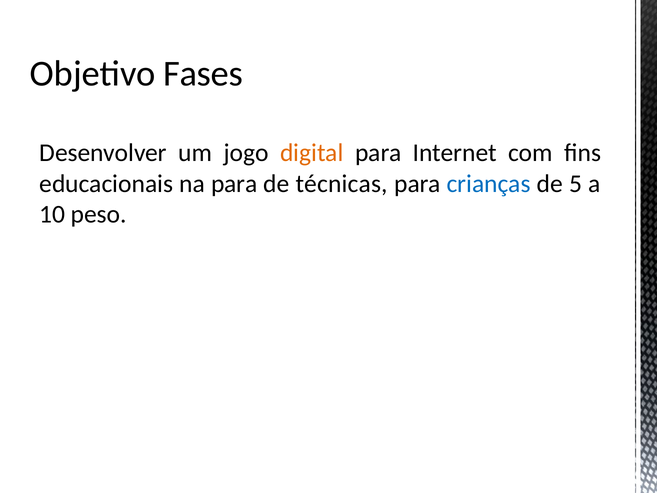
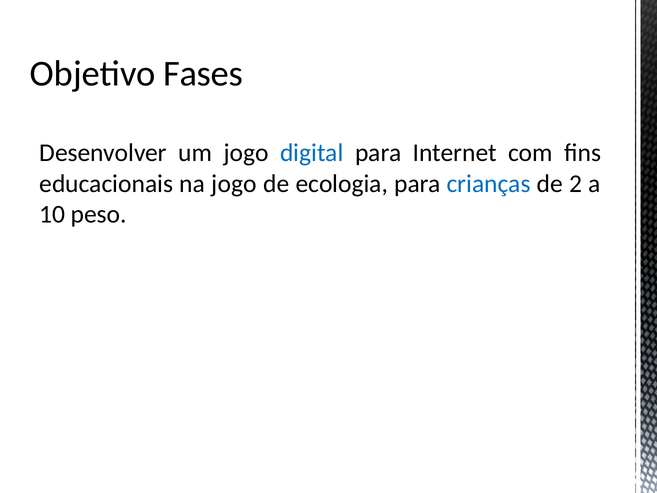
digital colour: orange -> blue (312, 153)
na para: para -> jogo (234, 184)
técnicas: técnicas -> ecologia (342, 184)
5: 5 -> 2 (576, 184)
